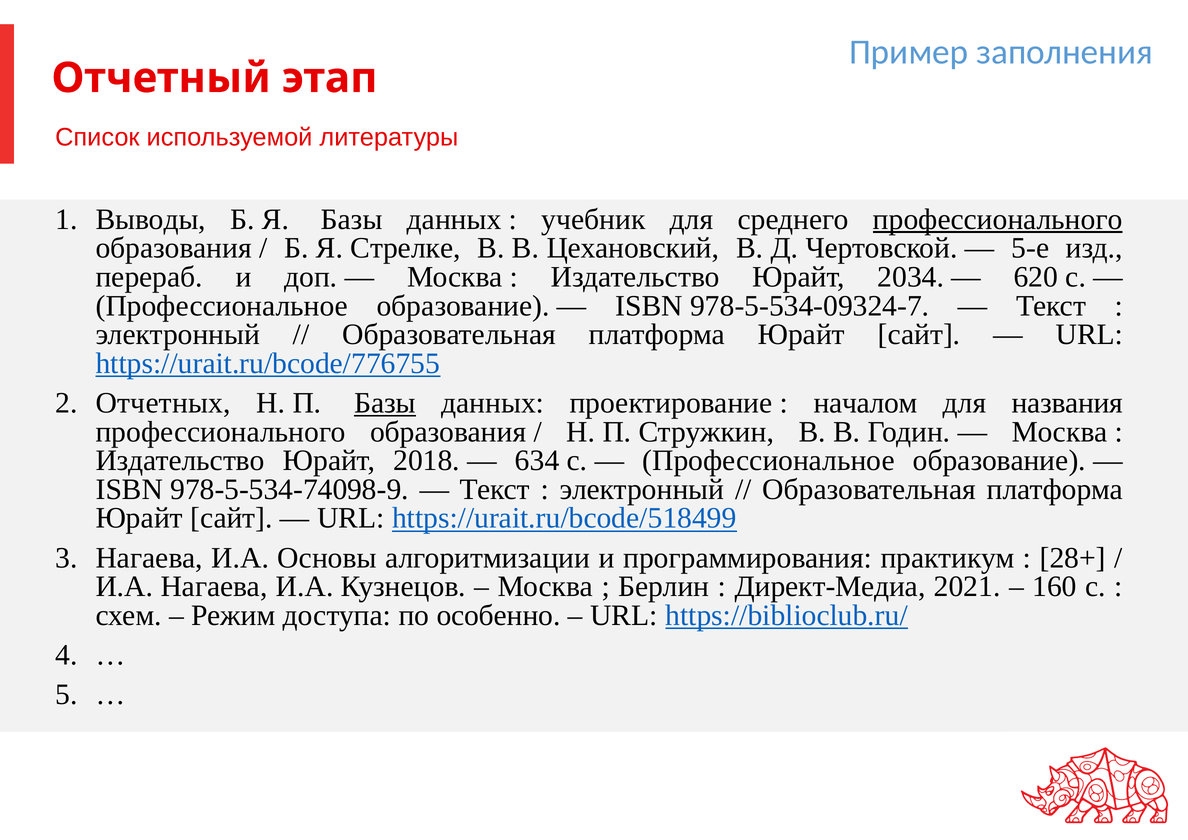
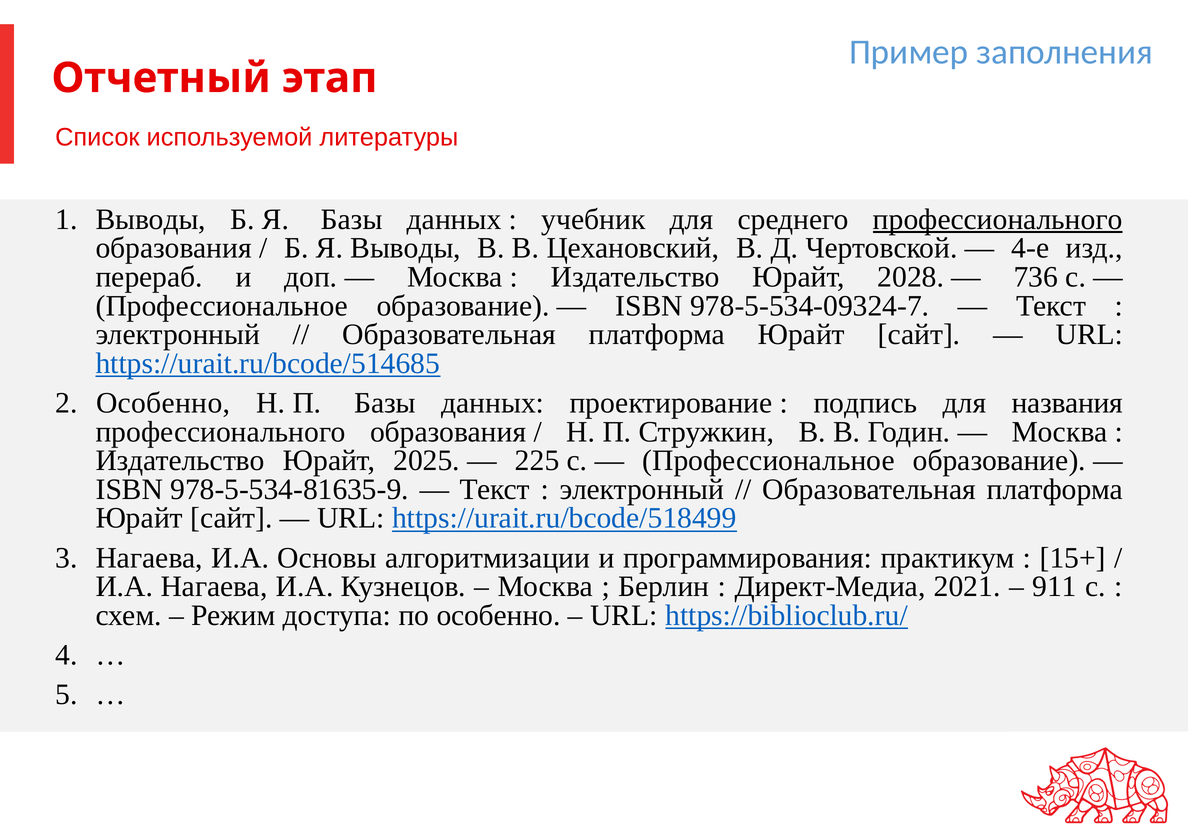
Я Стрелке: Стрелке -> Выводы (406, 248)
5-е: 5-е -> 4-е (1030, 248)
2034: 2034 -> 2028 (911, 277)
620: 620 -> 736 (1036, 277)
https://urait.ru/bcode/776755: https://urait.ru/bcode/776755 -> https://urait.ru/bcode/514685 (268, 363)
Отчетных: Отчетных -> Особенно (163, 403)
Базы underline: present -> none (385, 403)
началом: началом -> подпись (865, 403)
2018: 2018 -> 2025 (427, 461)
634: 634 -> 225 (537, 461)
978-5-534-74098-9: 978-5-534-74098-9 -> 978-5-534-81635-9 (290, 489)
28+: 28+ -> 15+ (1073, 558)
160: 160 -> 911 (1055, 587)
